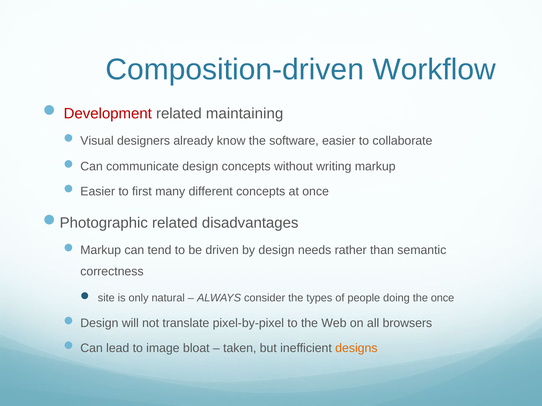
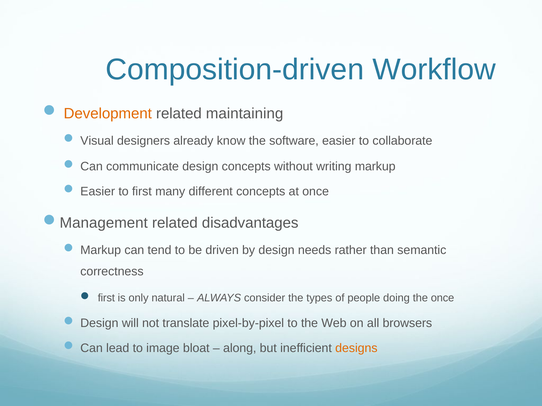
Development colour: red -> orange (108, 113)
Photographic: Photographic -> Management (104, 223)
site: site -> first (106, 298)
taken: taken -> along (240, 348)
